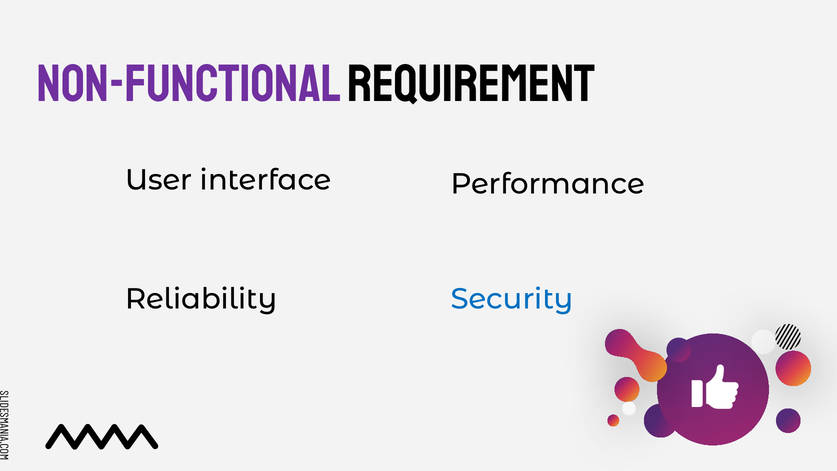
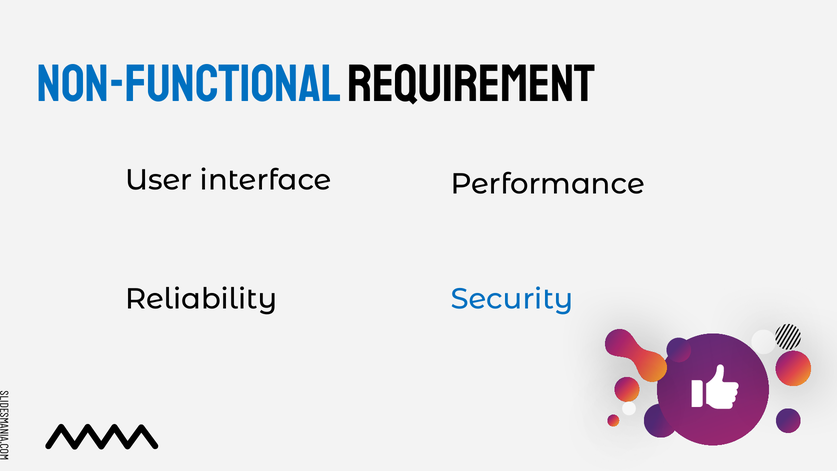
NON-FUNCTIONAL colour: purple -> blue (189, 84)
